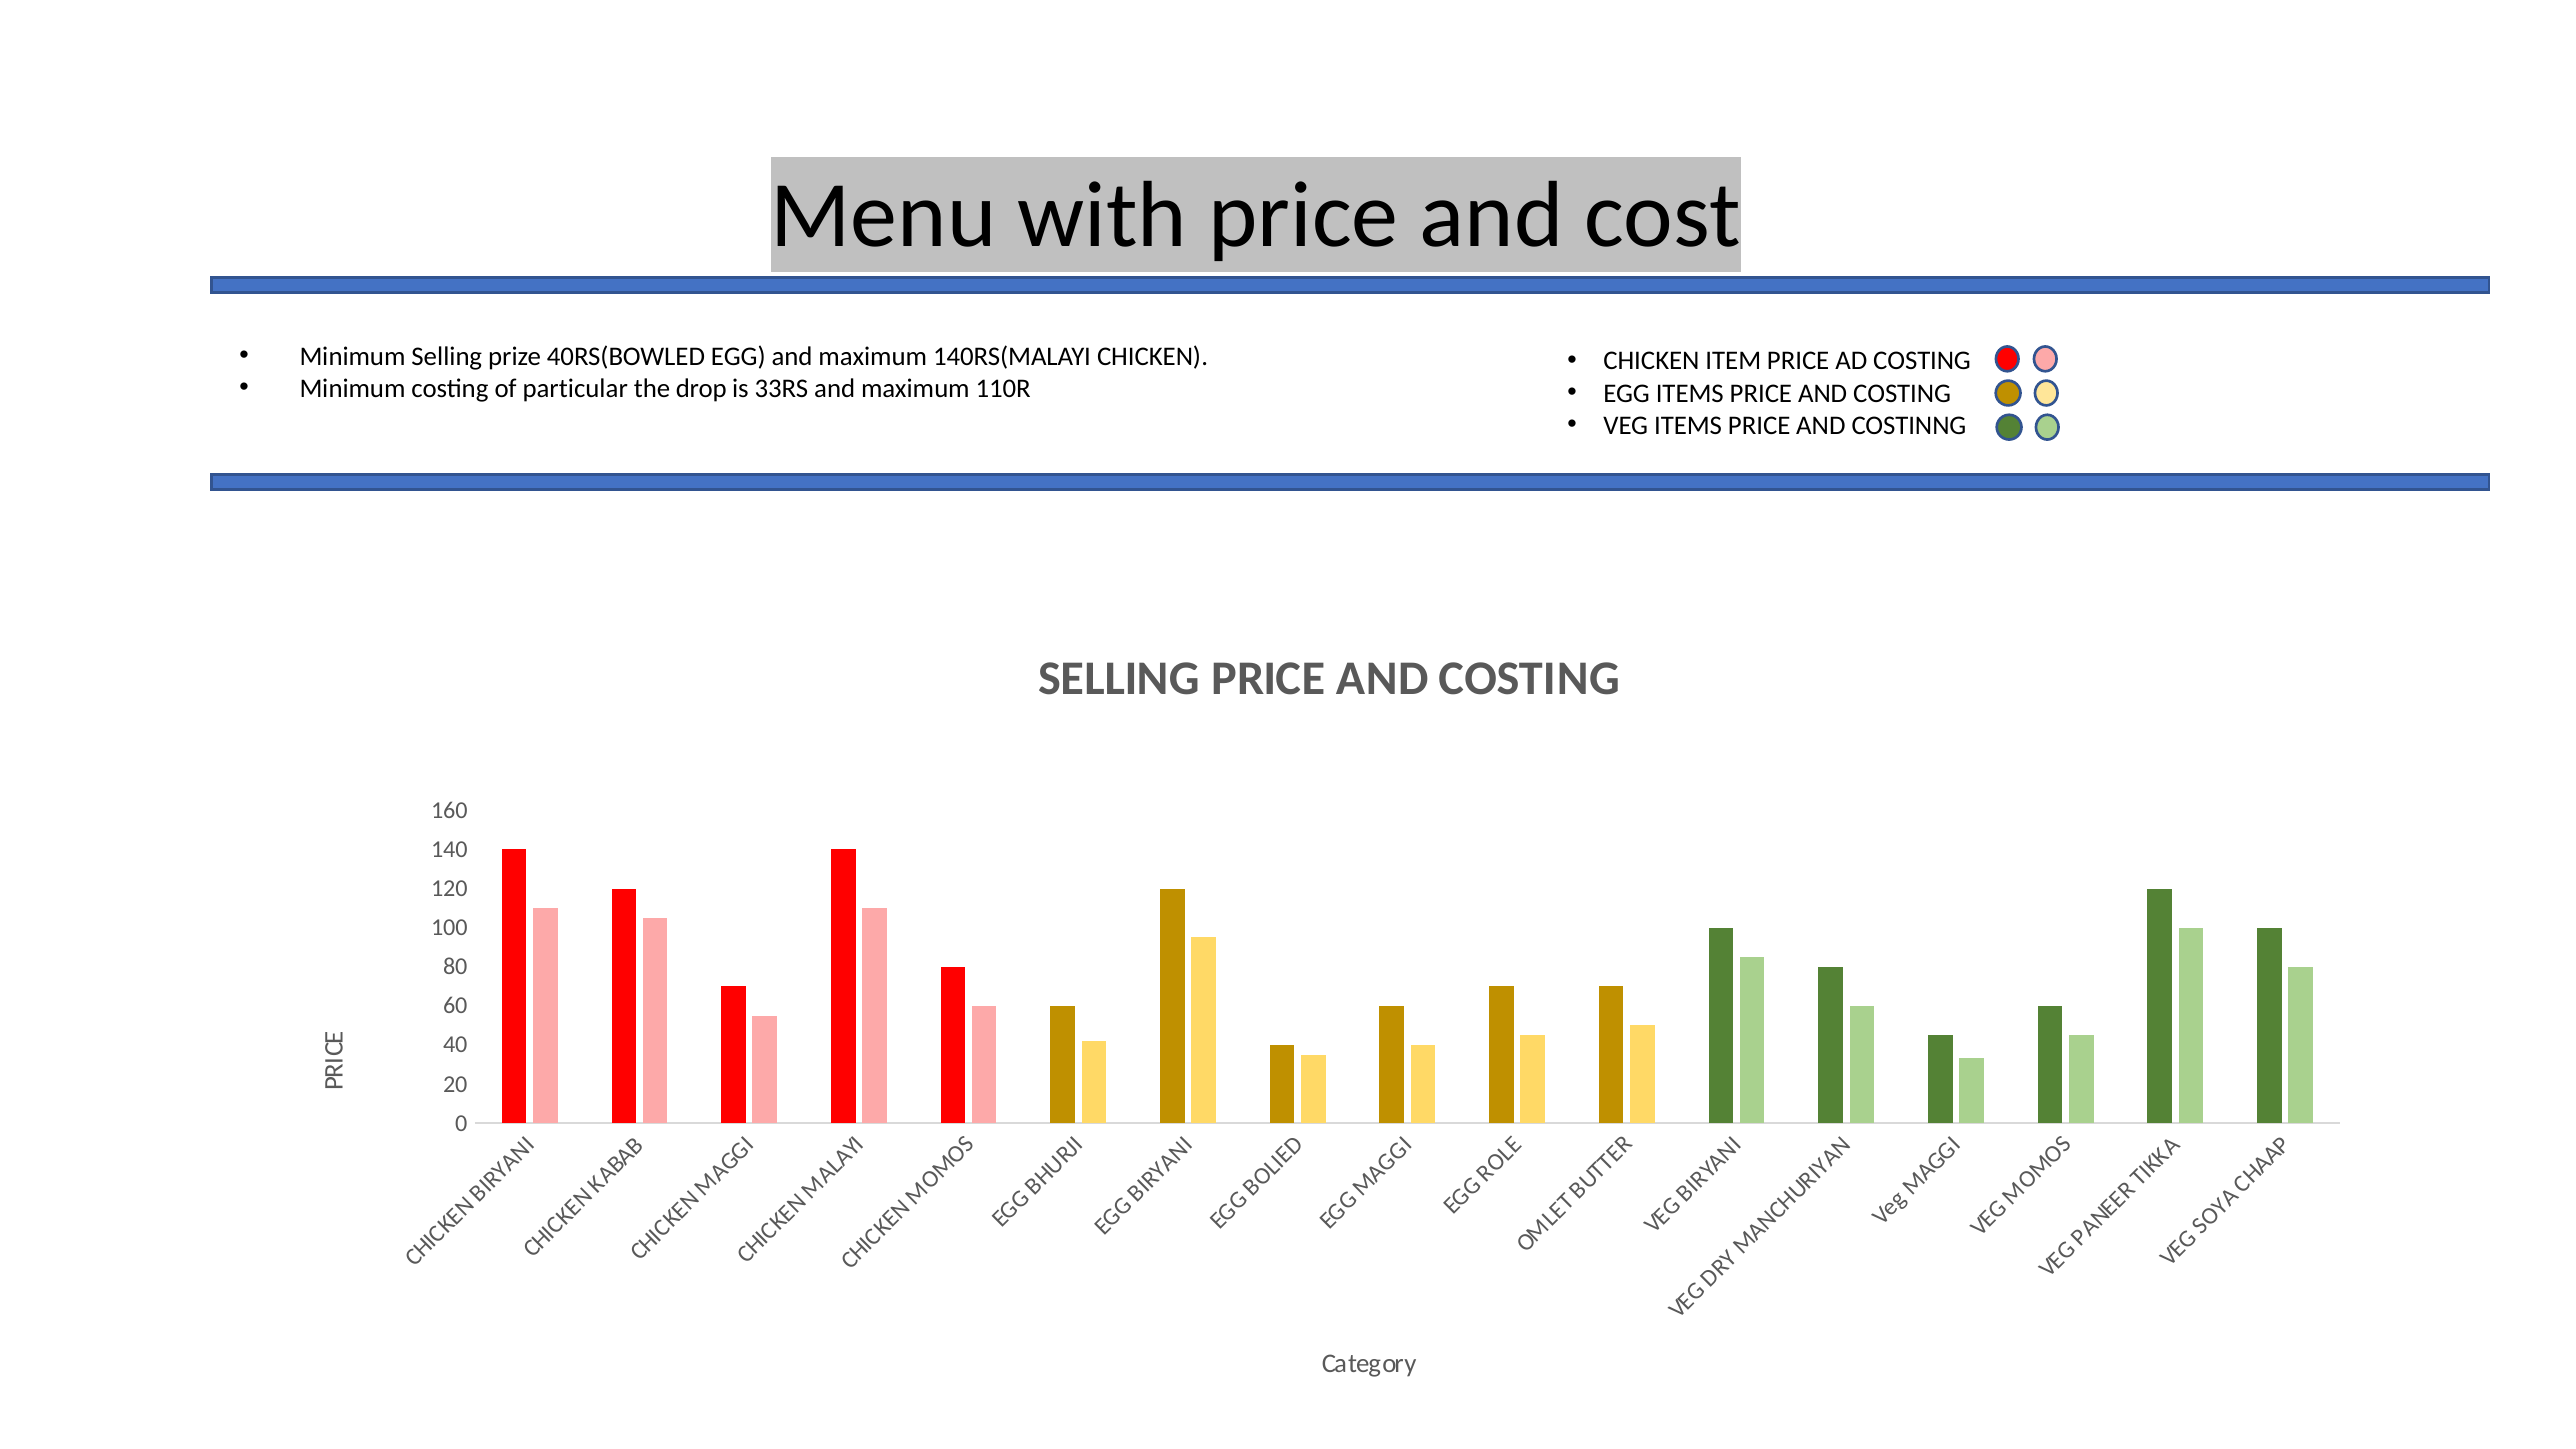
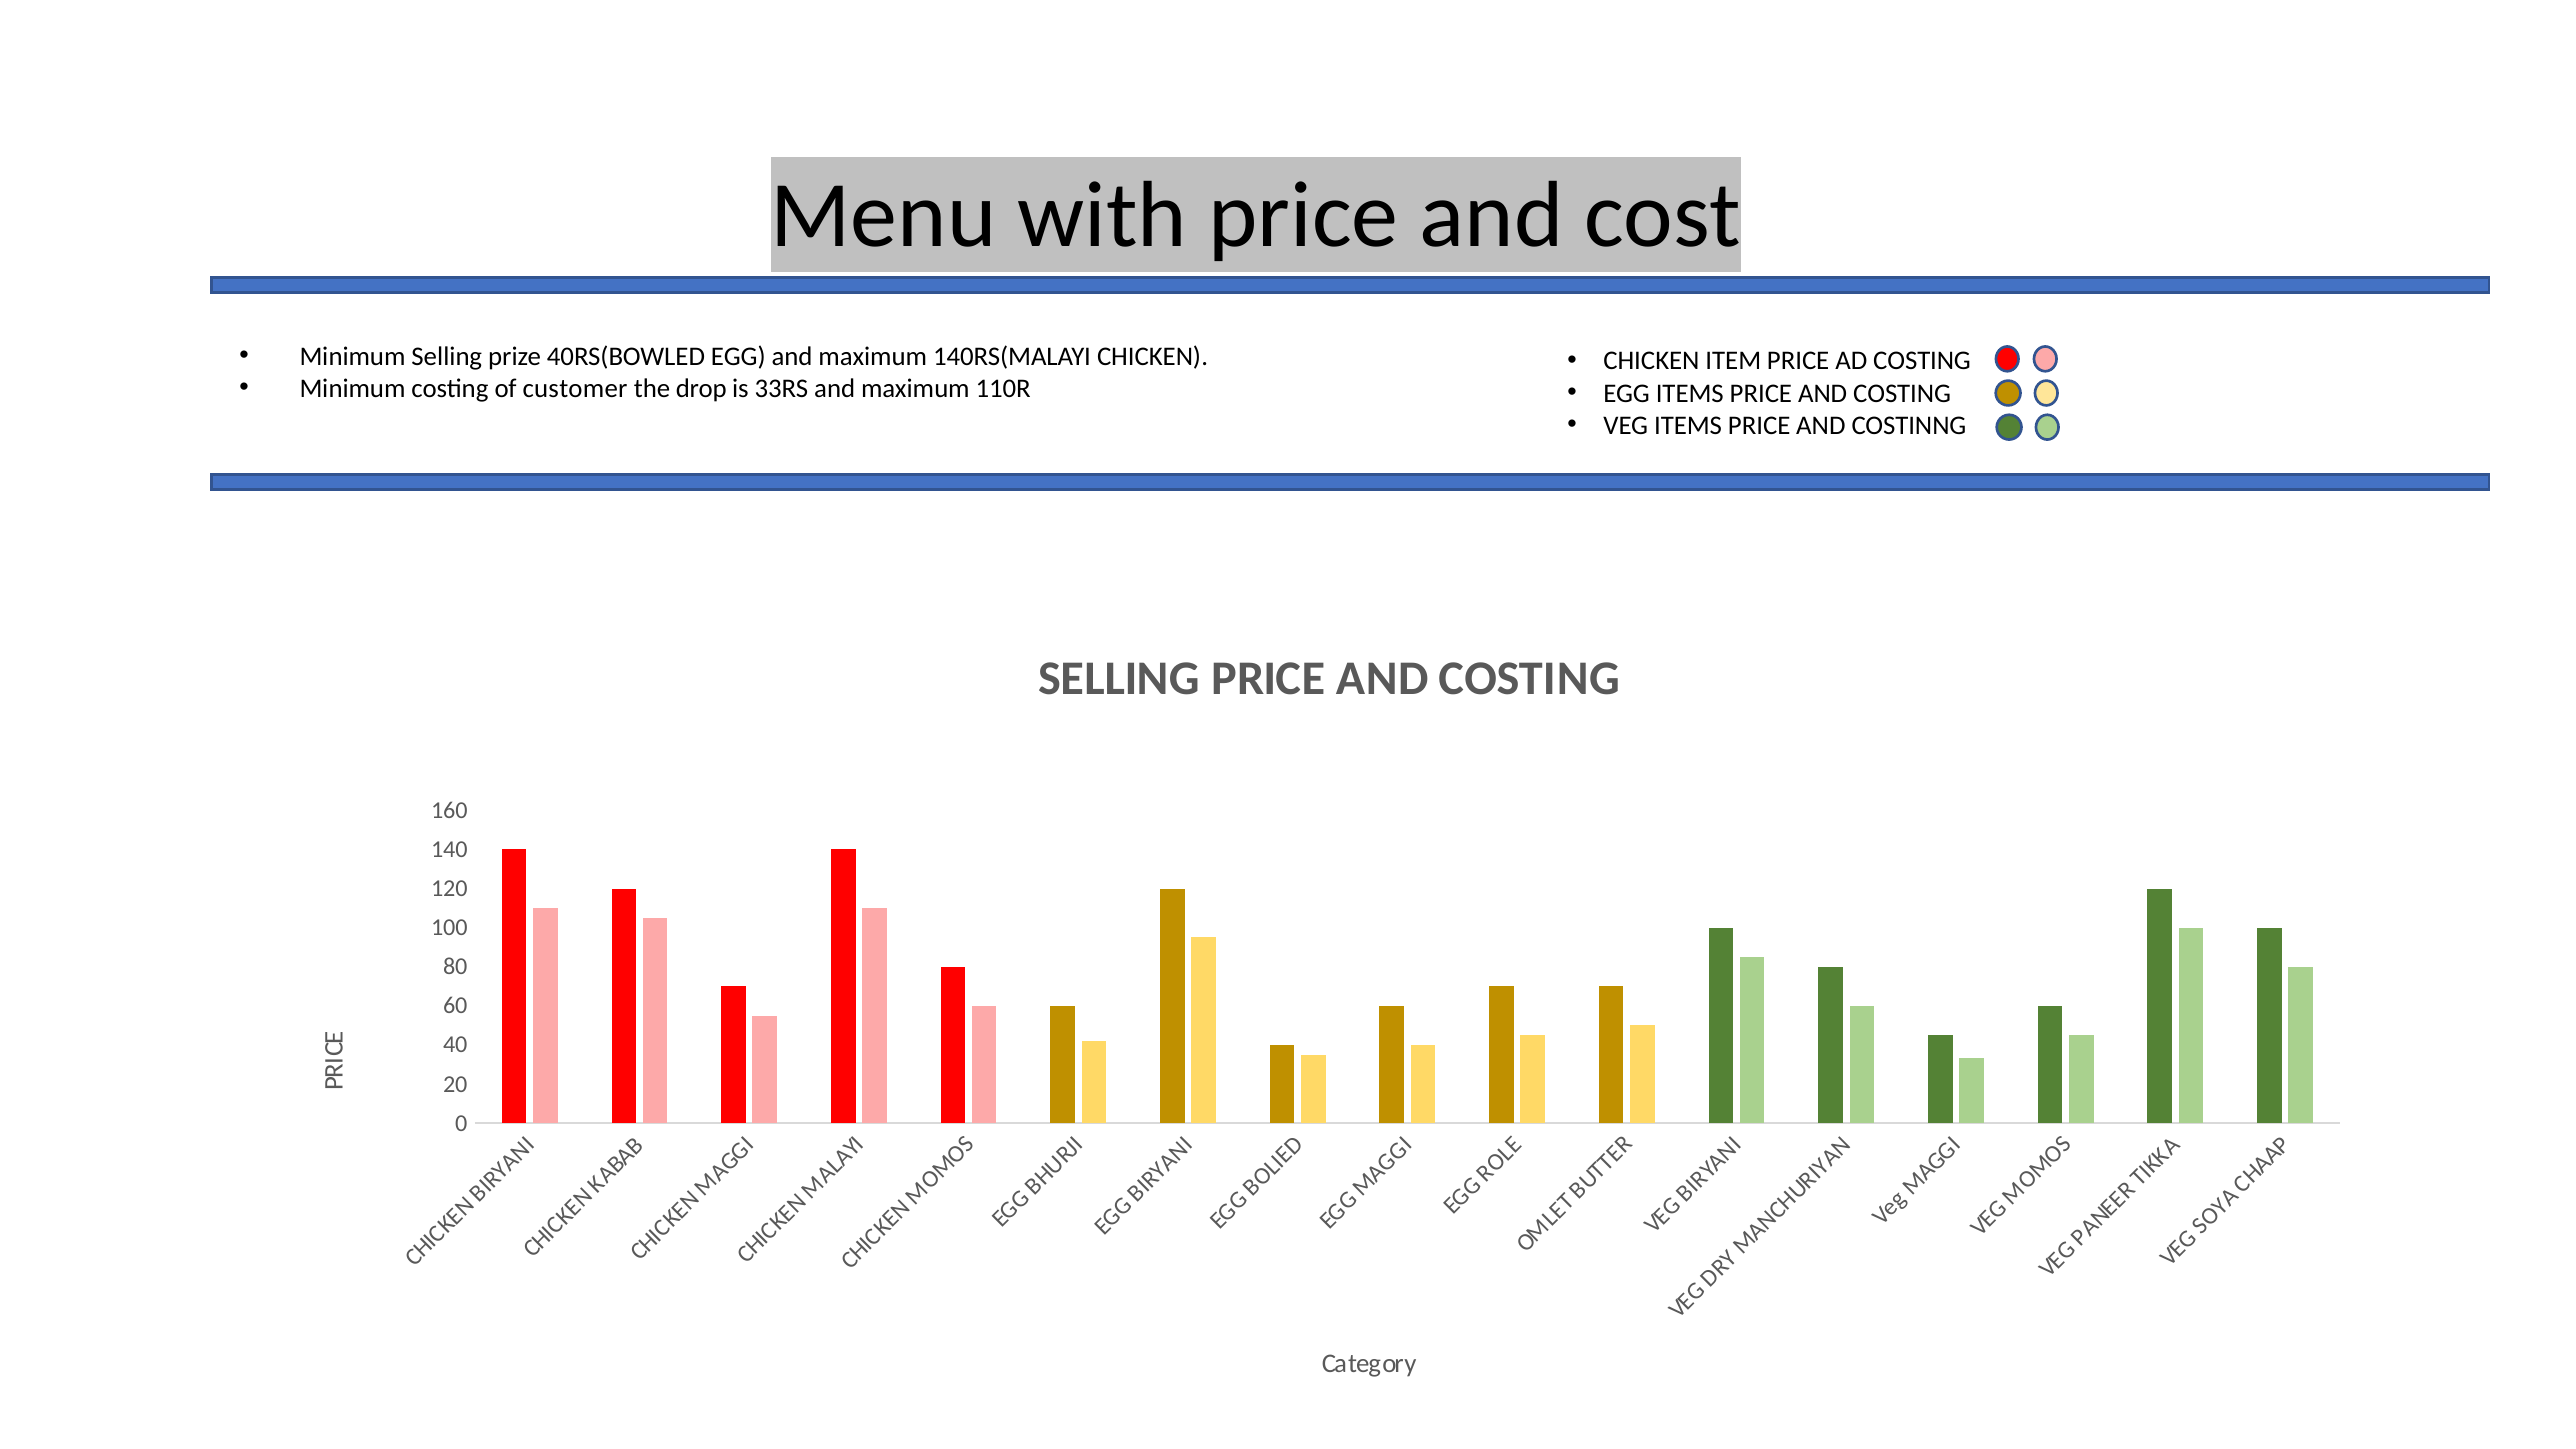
particular: particular -> customer (575, 388)
